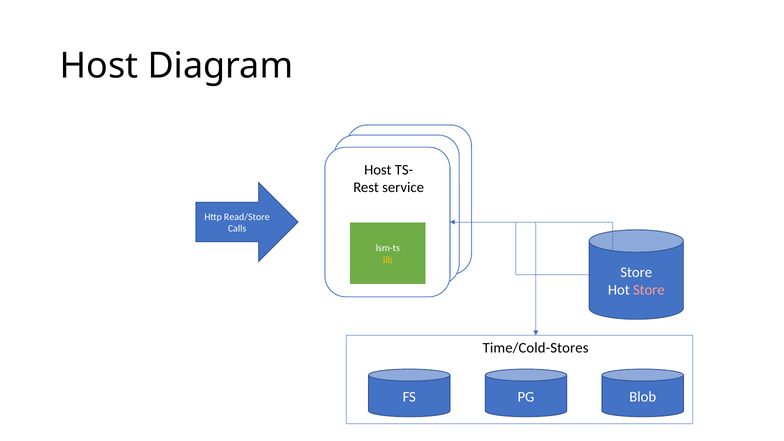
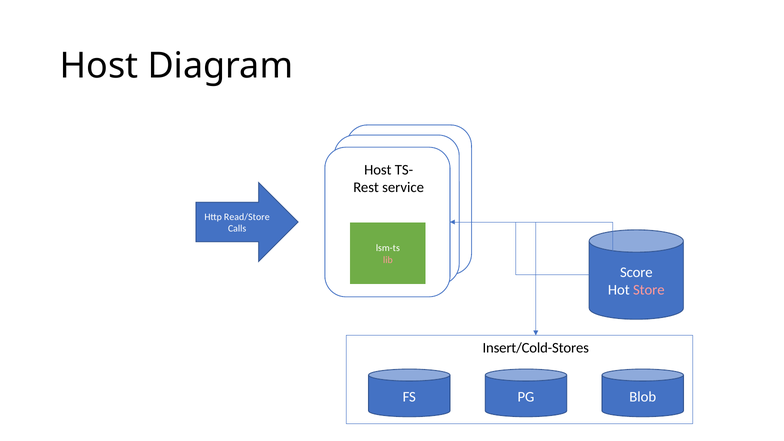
lib colour: yellow -> pink (388, 260)
Store: Store -> Score (636, 272)
Time/Cold-Stores: Time/Cold-Stores -> Insert/Cold-Stores (536, 348)
